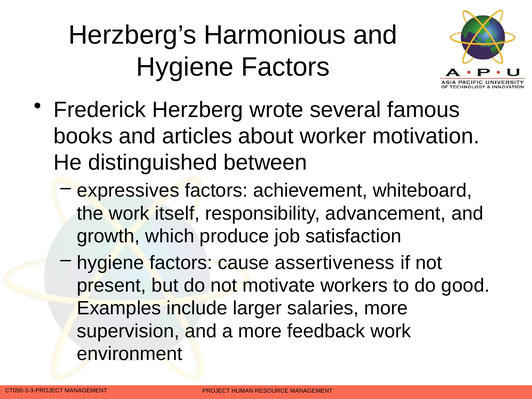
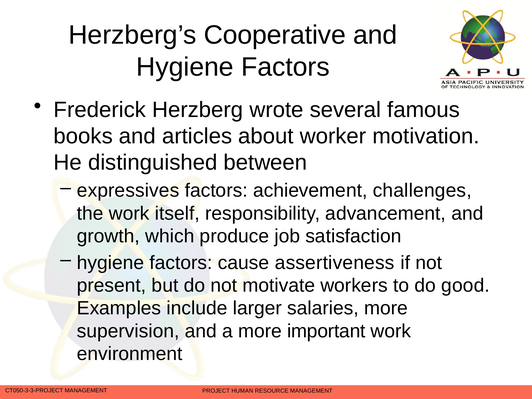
Harmonious: Harmonious -> Cooperative (275, 35)
whiteboard: whiteboard -> challenges (422, 191)
feedback: feedback -> important (326, 331)
